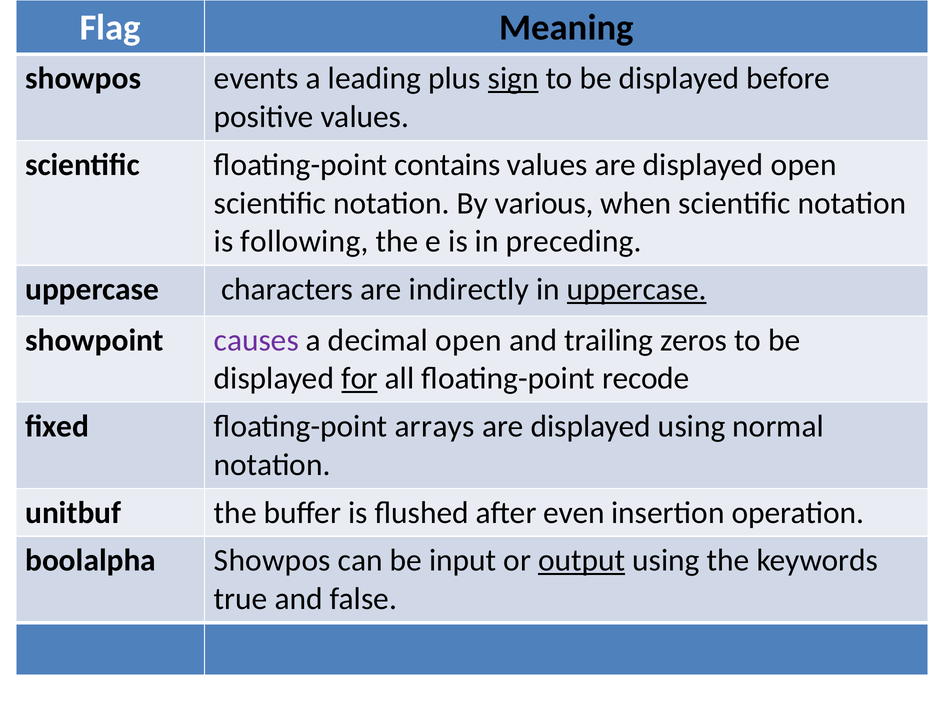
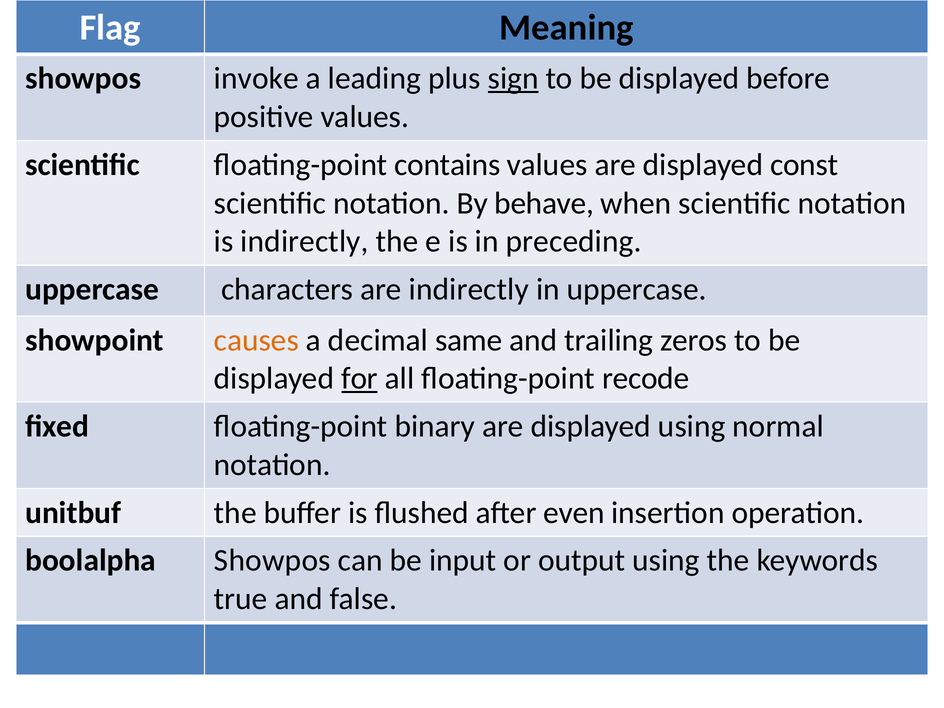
events: events -> invoke (256, 79)
displayed open: open -> const (804, 165)
various: various -> behave (544, 203)
is following: following -> indirectly (305, 242)
uppercase underline: present -> none (637, 289)
causes colour: purple -> orange (256, 340)
decimal open: open -> same (469, 340)
arrays: arrays -> binary (435, 426)
output underline: present -> none (582, 561)
